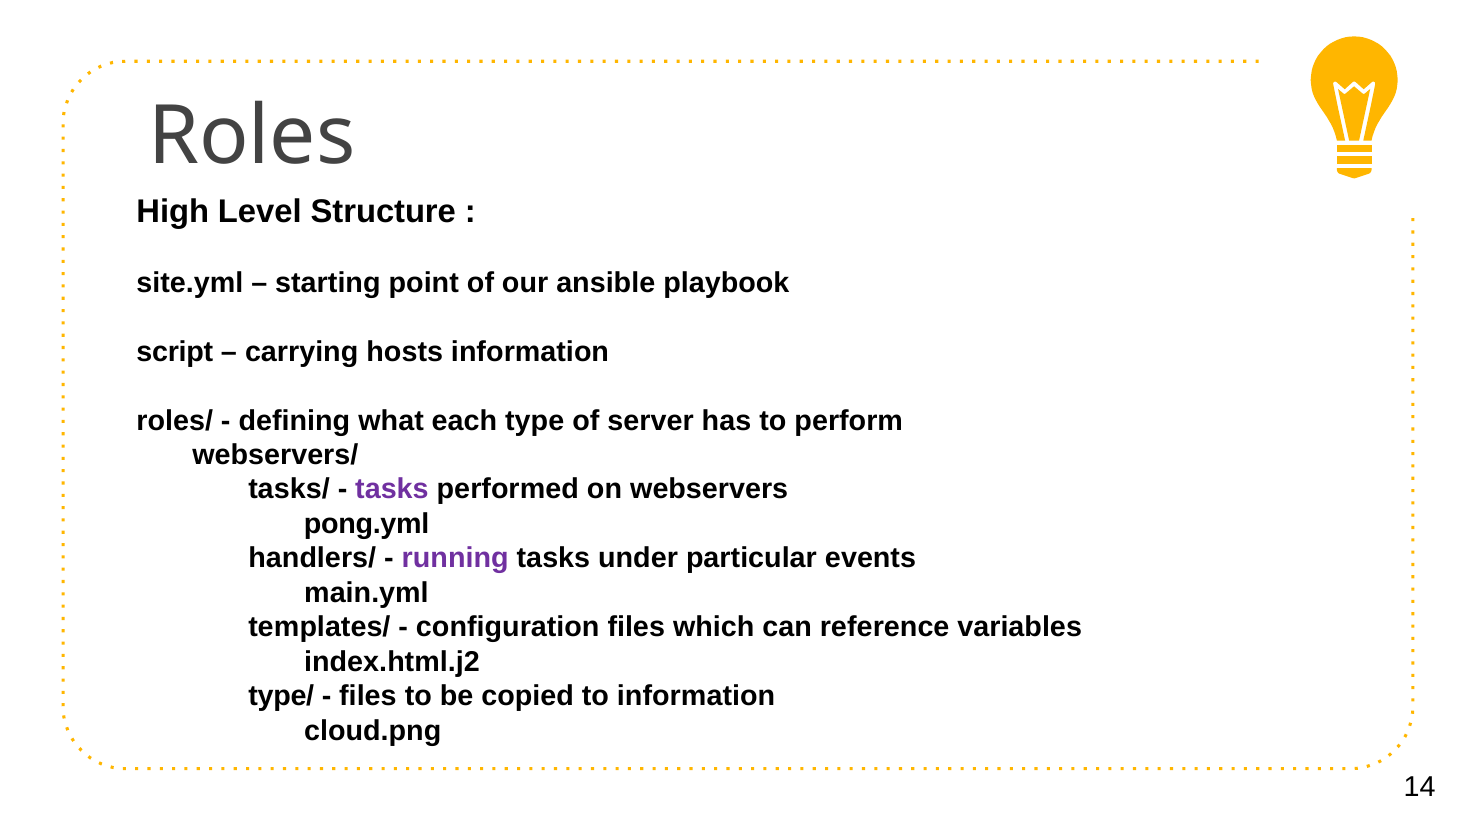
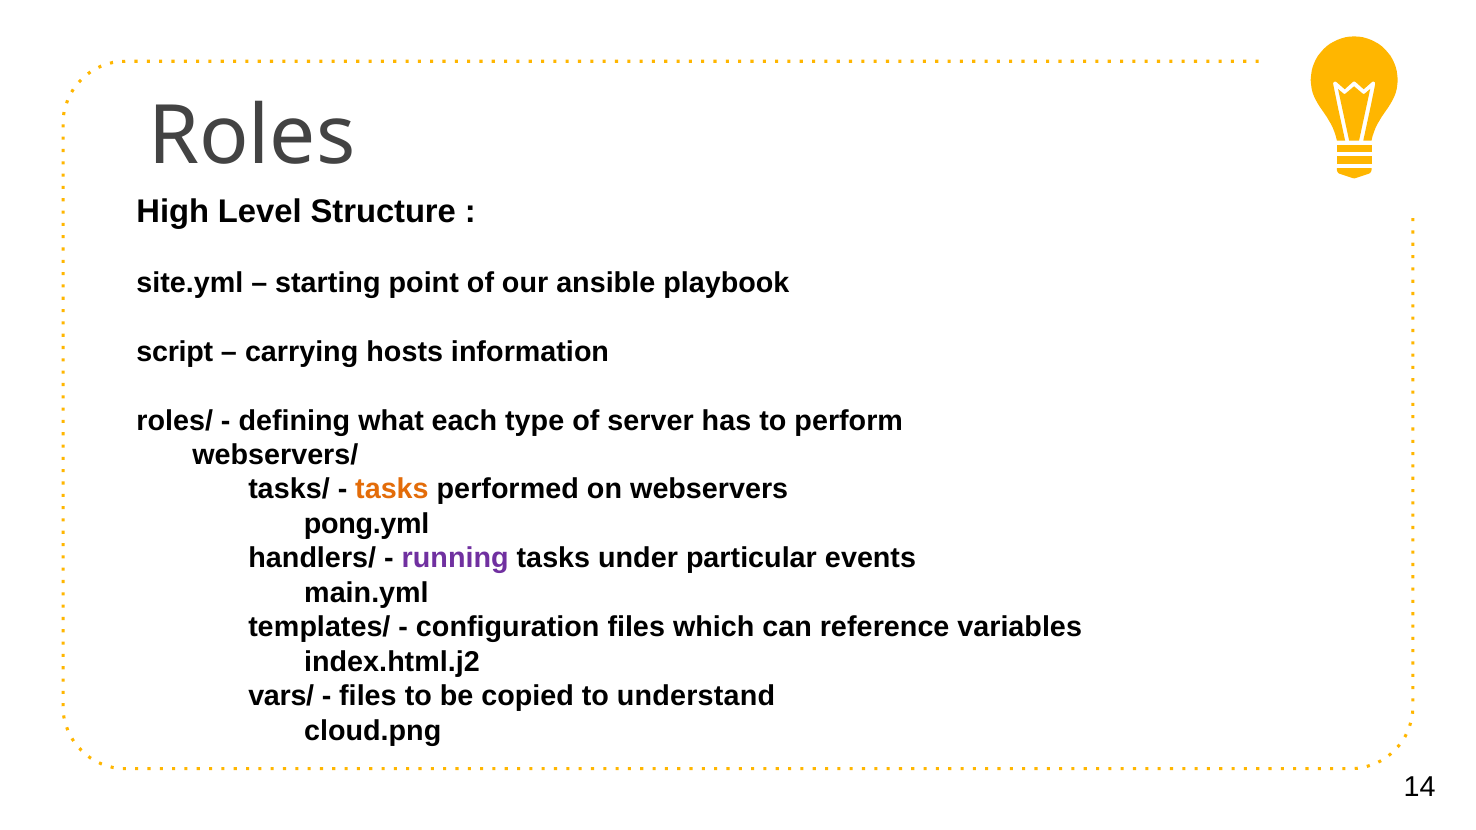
tasks colour: purple -> orange (392, 490)
type/: type/ -> vars/ (281, 696)
to information: information -> understand (696, 696)
